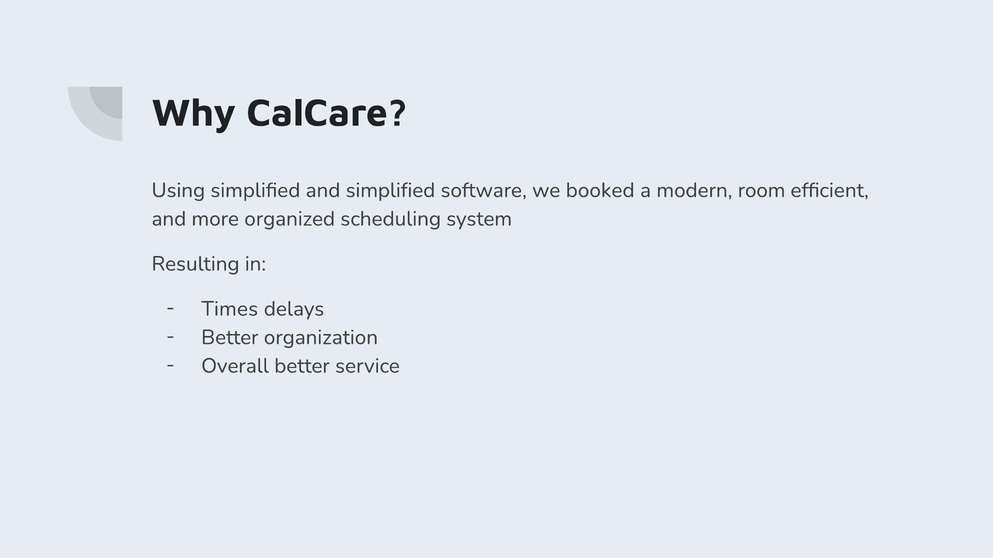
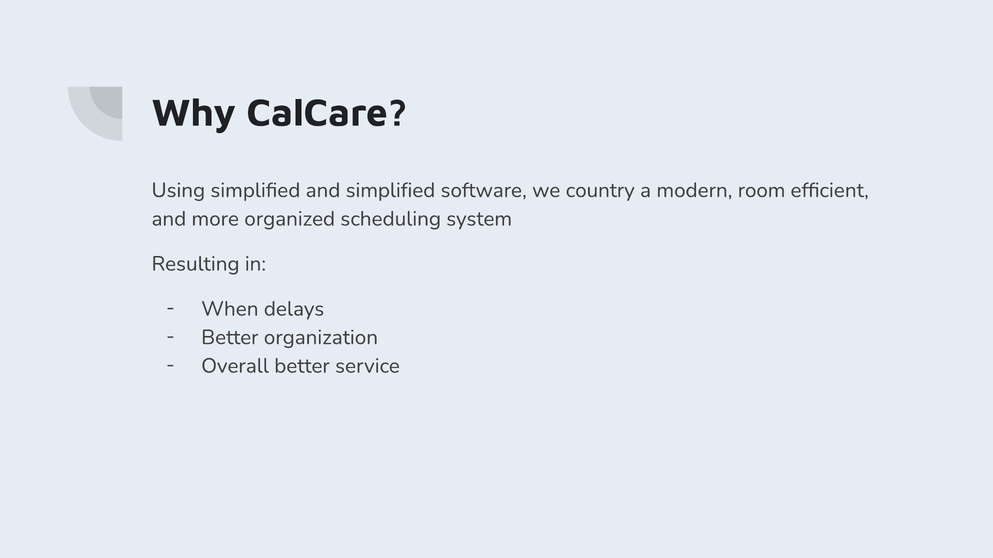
booked: booked -> country (600, 190)
Times: Times -> When (230, 309)
